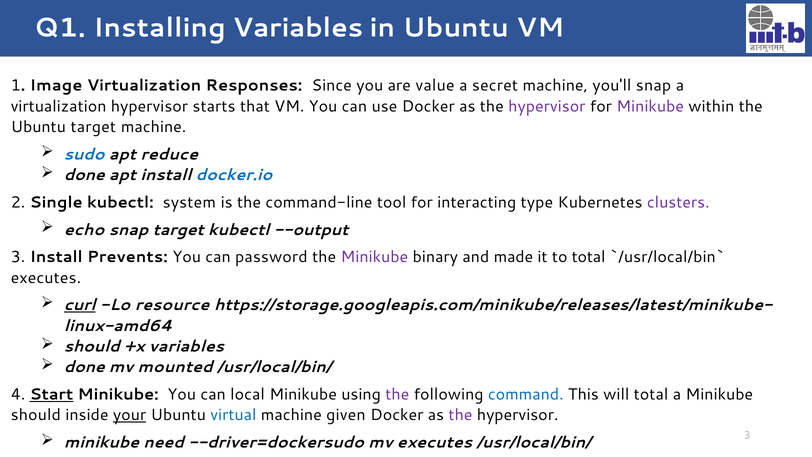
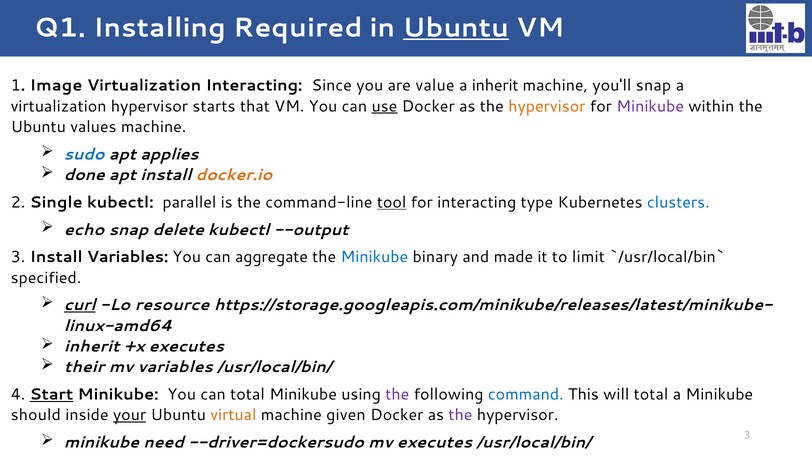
Installing Variables: Variables -> Required (298, 28)
Ubuntu underline: none -> present (456, 28)
Virtualization Responses: Responses -> Interacting (254, 86)
a secret: secret -> inherit (495, 86)
use underline: none -> present (384, 106)
hypervisor colour: purple -> orange (547, 106)
Ubuntu target: target -> values (93, 127)
reduce: reduce -> applies (169, 154)
docker.io colour: blue -> orange (234, 175)
system: system -> parallel (189, 202)
tool underline: none -> present (392, 202)
clusters colour: purple -> blue (678, 202)
snap target: target -> delete (178, 230)
Install Prevents: Prevents -> Variables (128, 257)
password: password -> aggregate (272, 257)
Minikube colour: purple -> blue (374, 257)
to total: total -> limit (588, 257)
executes: executes -> specified (46, 278)
should: should -> inherit (92, 346)
+x variables: variables -> executes (186, 346)
done: done -> their (84, 367)
mv mounted: mounted -> variables (175, 367)
can local: local -> total (248, 394)
virtual colour: blue -> orange (233, 415)
